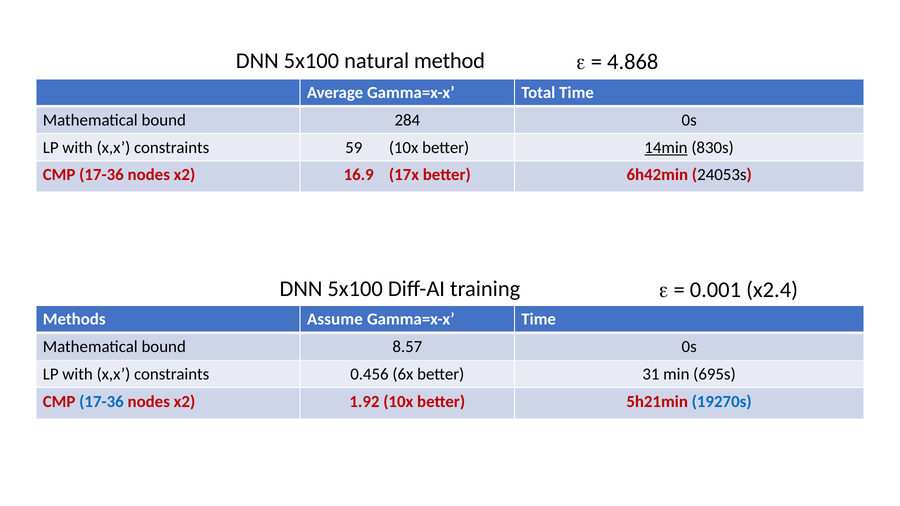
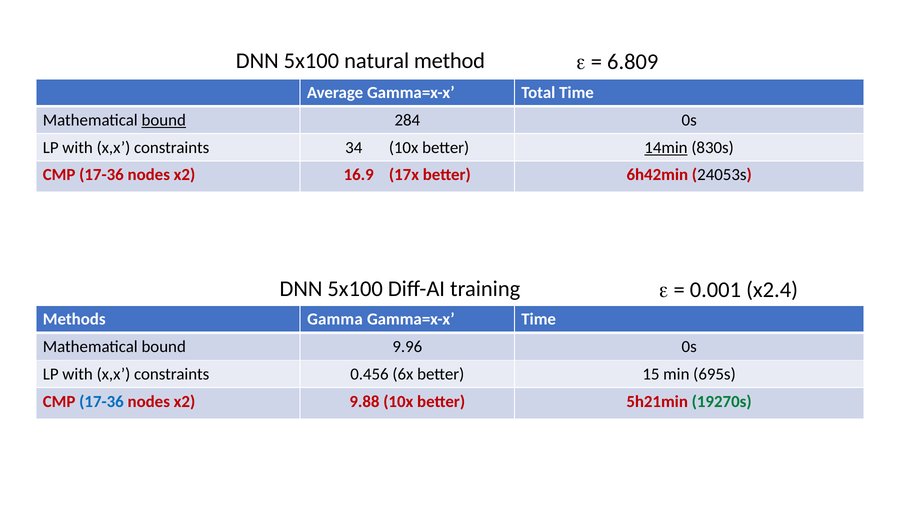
4.868: 4.868 -> 6.809 (633, 62)
bound underline: none -> present (164, 120)
59: 59 -> 34 (354, 148)
Assume: Assume -> Gamma (335, 320)
8.57: 8.57 -> 9.96 (407, 347)
31: 31 -> 15 (651, 374)
1.92: 1.92 -> 9.88 (364, 402)
19270s colour: blue -> green (722, 402)
